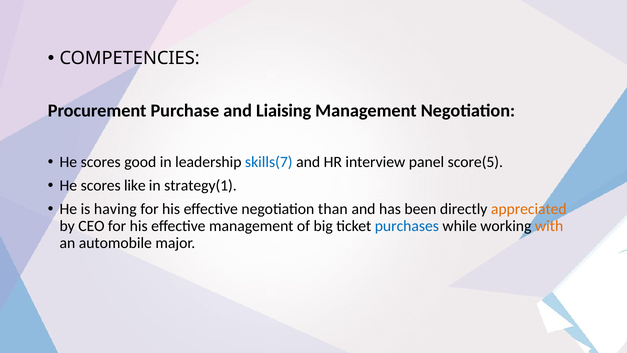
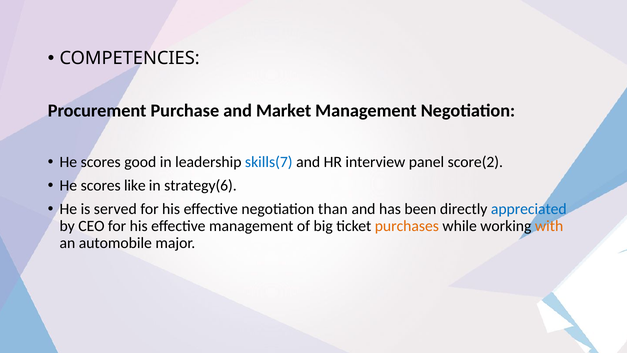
Liaising: Liaising -> Market (284, 111)
score(5: score(5 -> score(2 (475, 162)
strategy(1: strategy(1 -> strategy(6 (200, 185)
having: having -> served (115, 209)
appreciated colour: orange -> blue (529, 209)
purchases colour: blue -> orange (407, 226)
